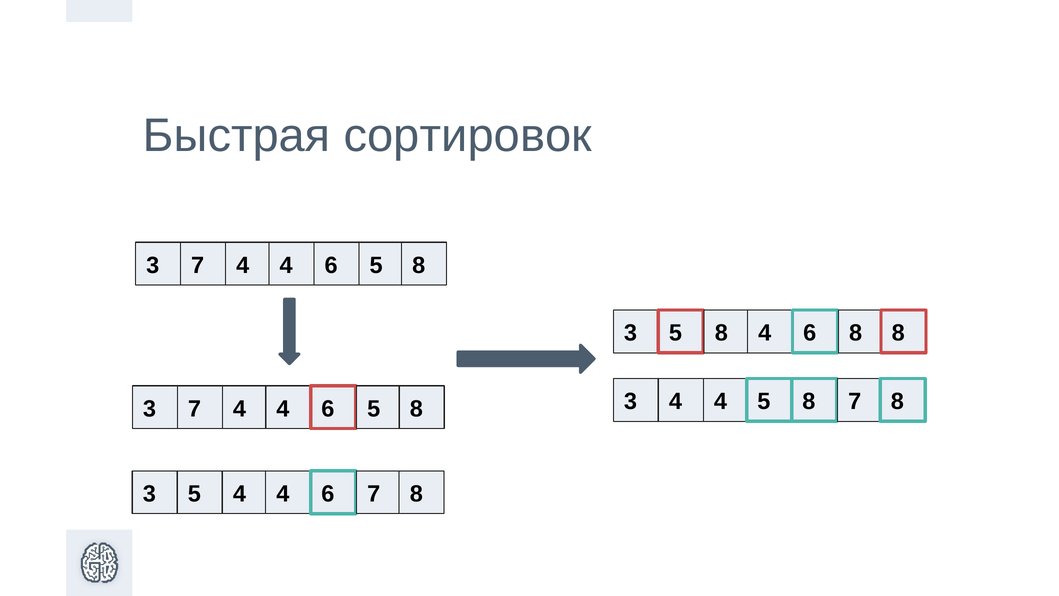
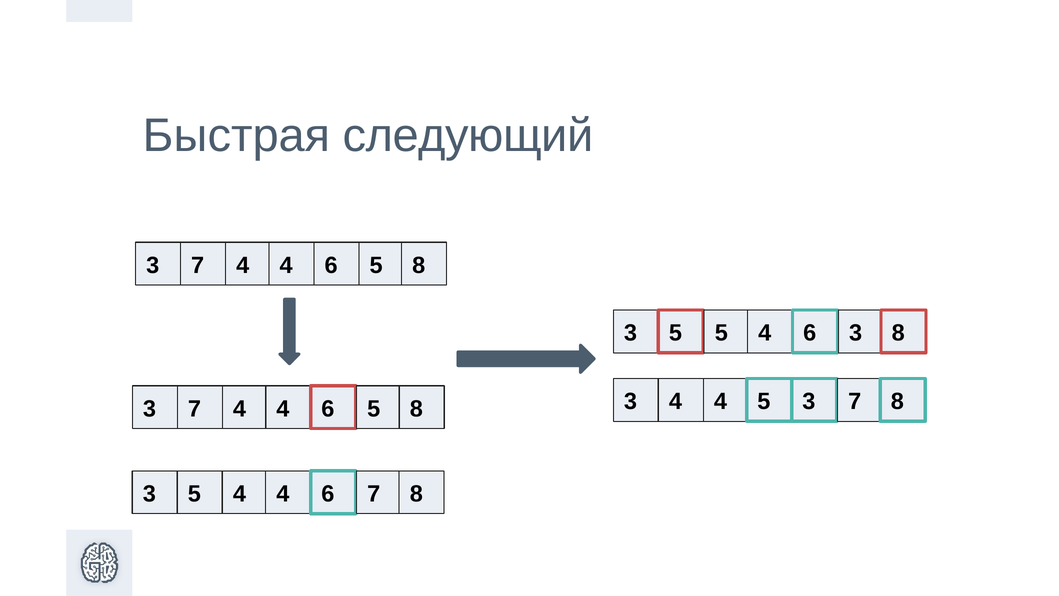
сортировок: сортировок -> следующий (468, 136)
3 5 8: 8 -> 5 (721, 333)
6 8: 8 -> 3 (856, 333)
4 5 8: 8 -> 3 (809, 401)
